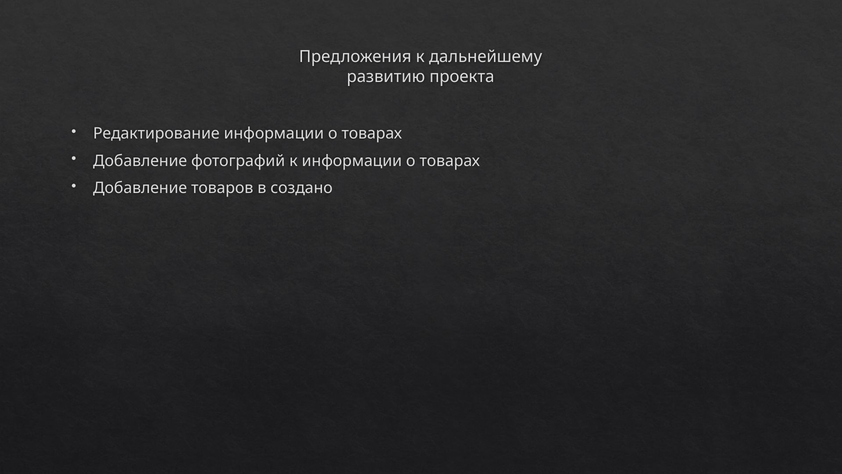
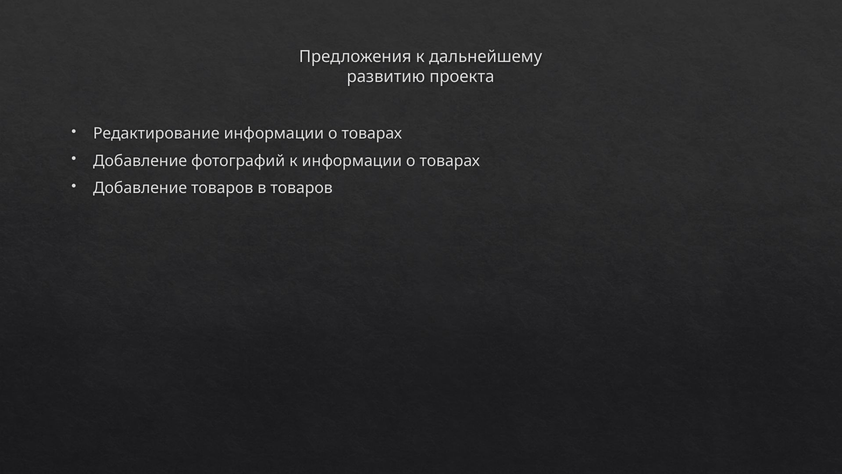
в создано: создано -> товаров (302, 188)
